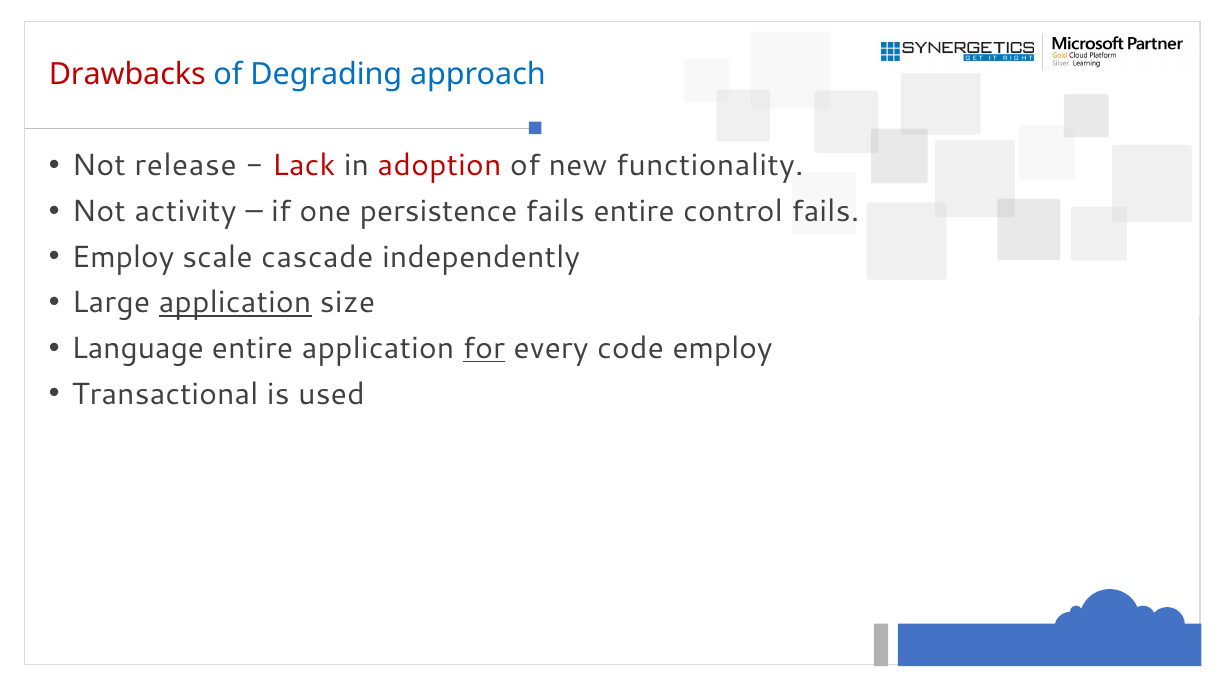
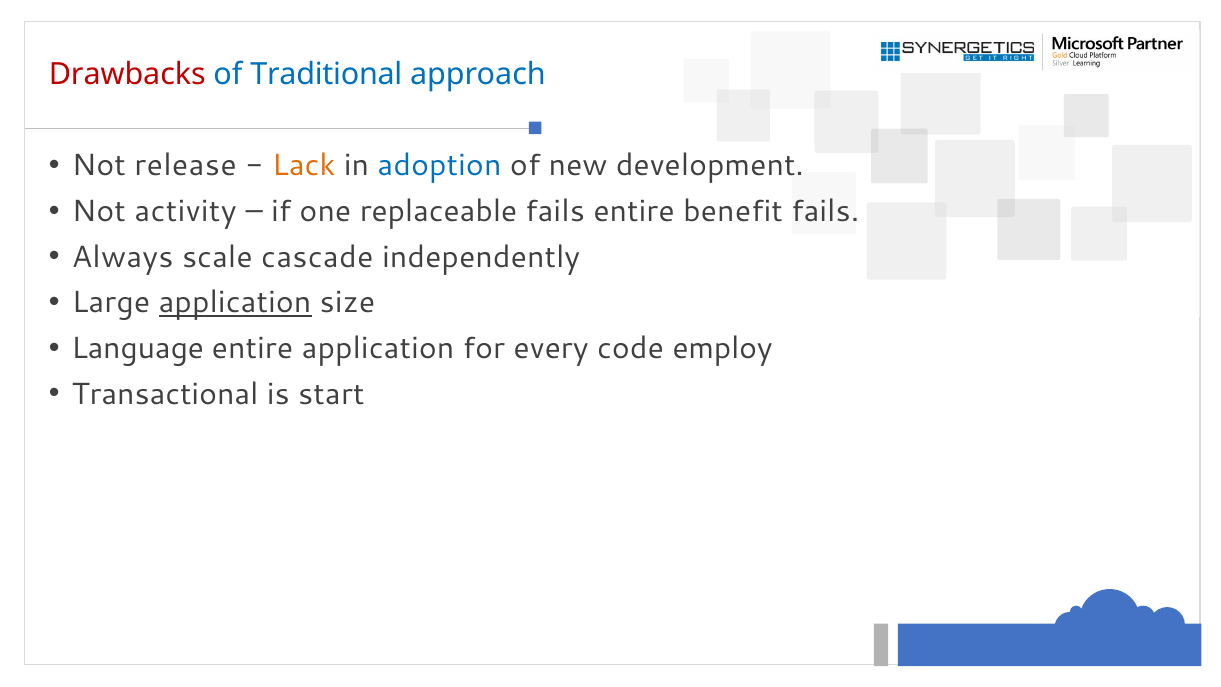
Degrading: Degrading -> Traditional (326, 75)
Lack colour: red -> orange (304, 165)
adoption colour: red -> blue (439, 165)
functionality: functionality -> development (710, 165)
persistence: persistence -> replaceable (439, 211)
control: control -> benefit (733, 211)
Employ: Employ -> Always (123, 257)
for underline: present -> none (484, 348)
used: used -> start (331, 394)
